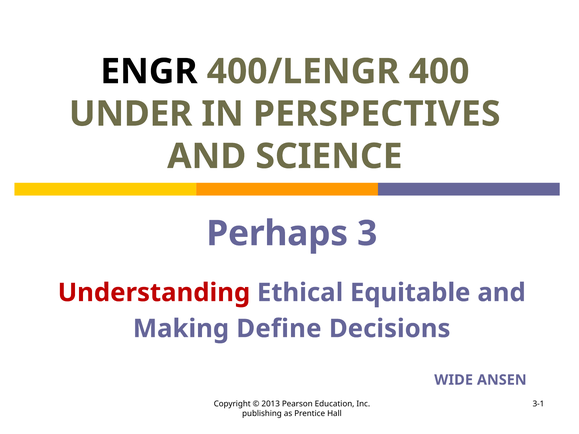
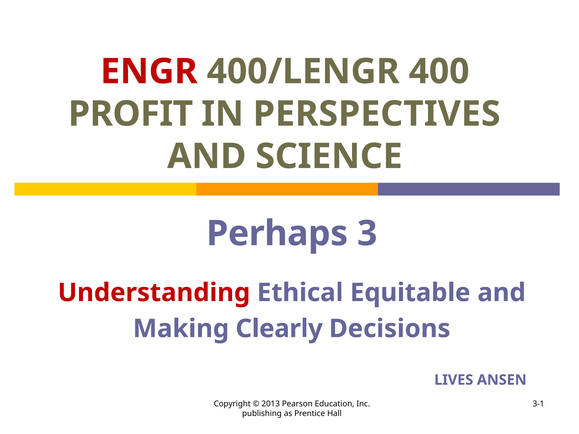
ENGR colour: black -> red (149, 72)
UNDER: UNDER -> PROFIT (131, 114)
Define: Define -> Clearly (279, 329)
WIDE: WIDE -> LIVES (454, 380)
